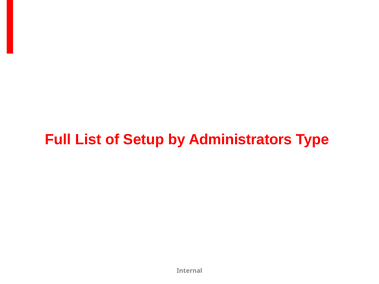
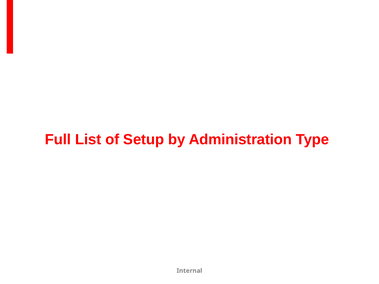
Administrators: Administrators -> Administration (240, 140)
